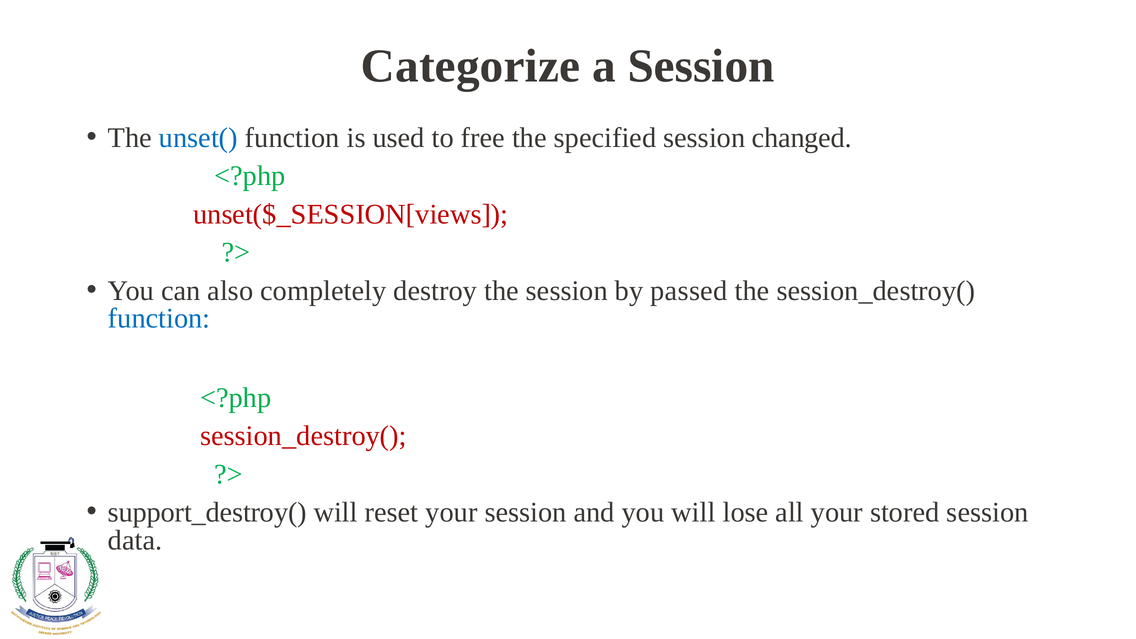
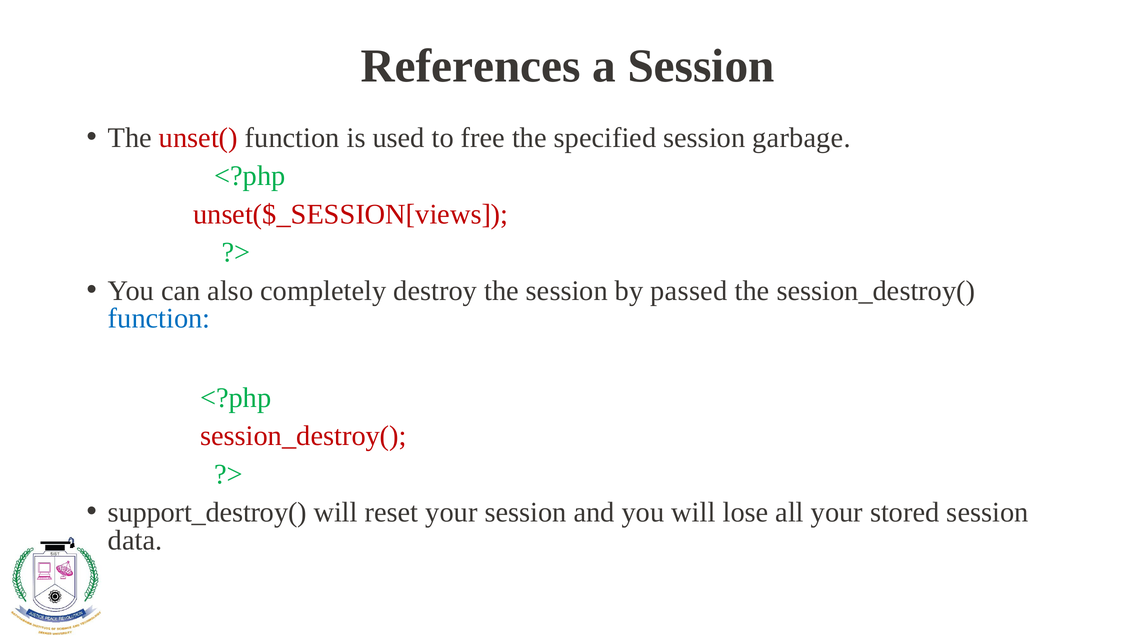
Categorize: Categorize -> References (471, 66)
unset( colour: blue -> red (198, 138)
changed: changed -> garbage (802, 138)
